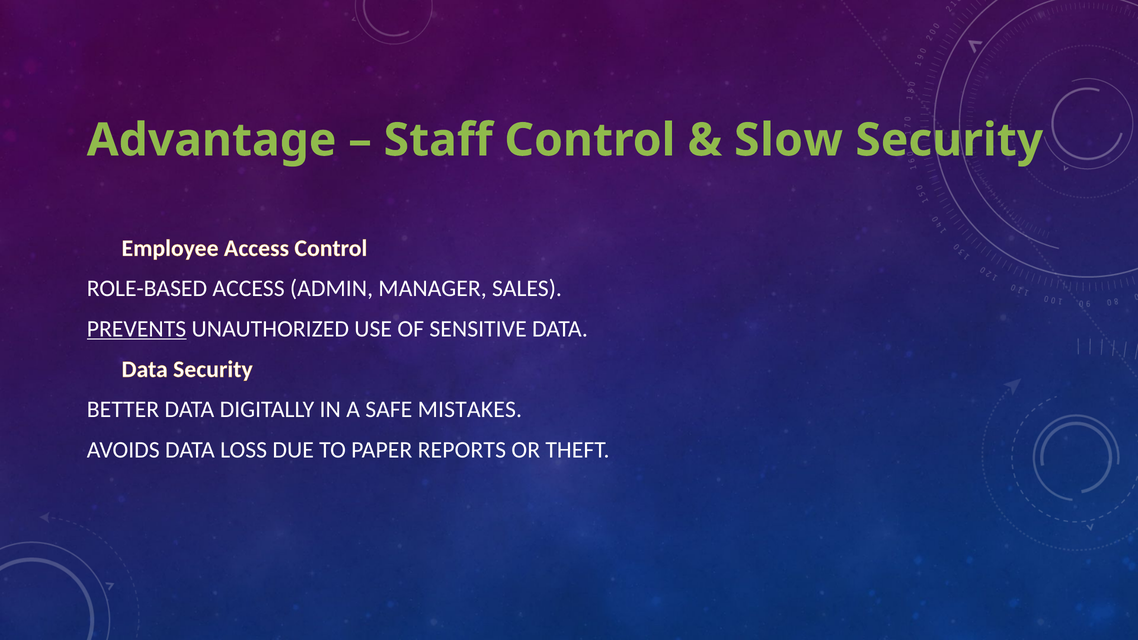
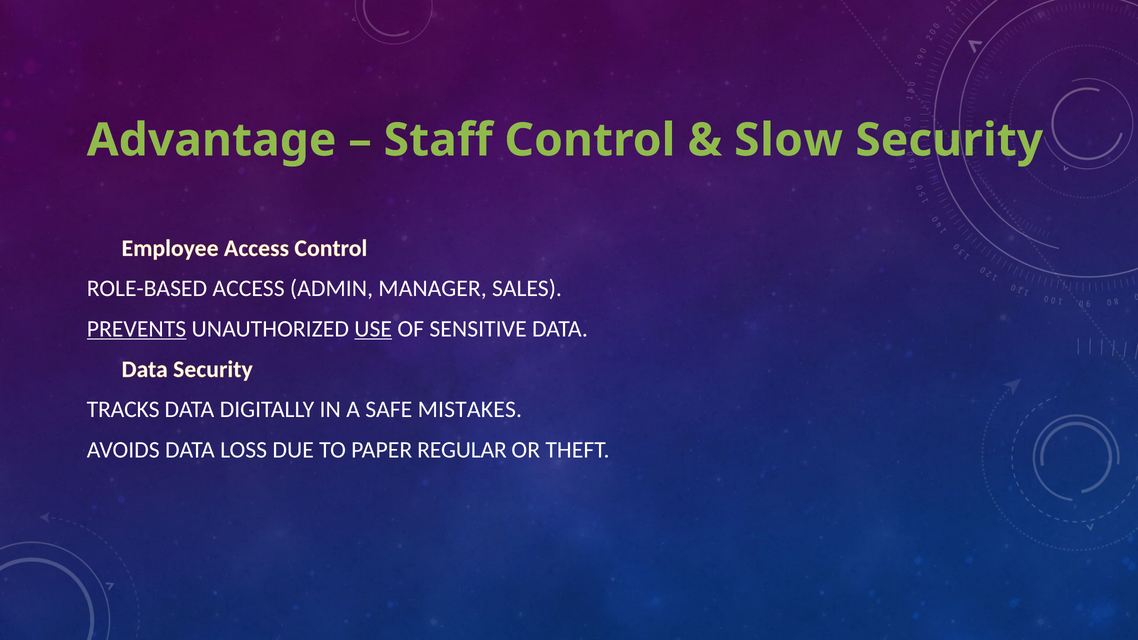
USE underline: none -> present (373, 329)
BETTER: BETTER -> TRACKS (123, 410)
REPORTS: REPORTS -> REGULAR (462, 450)
